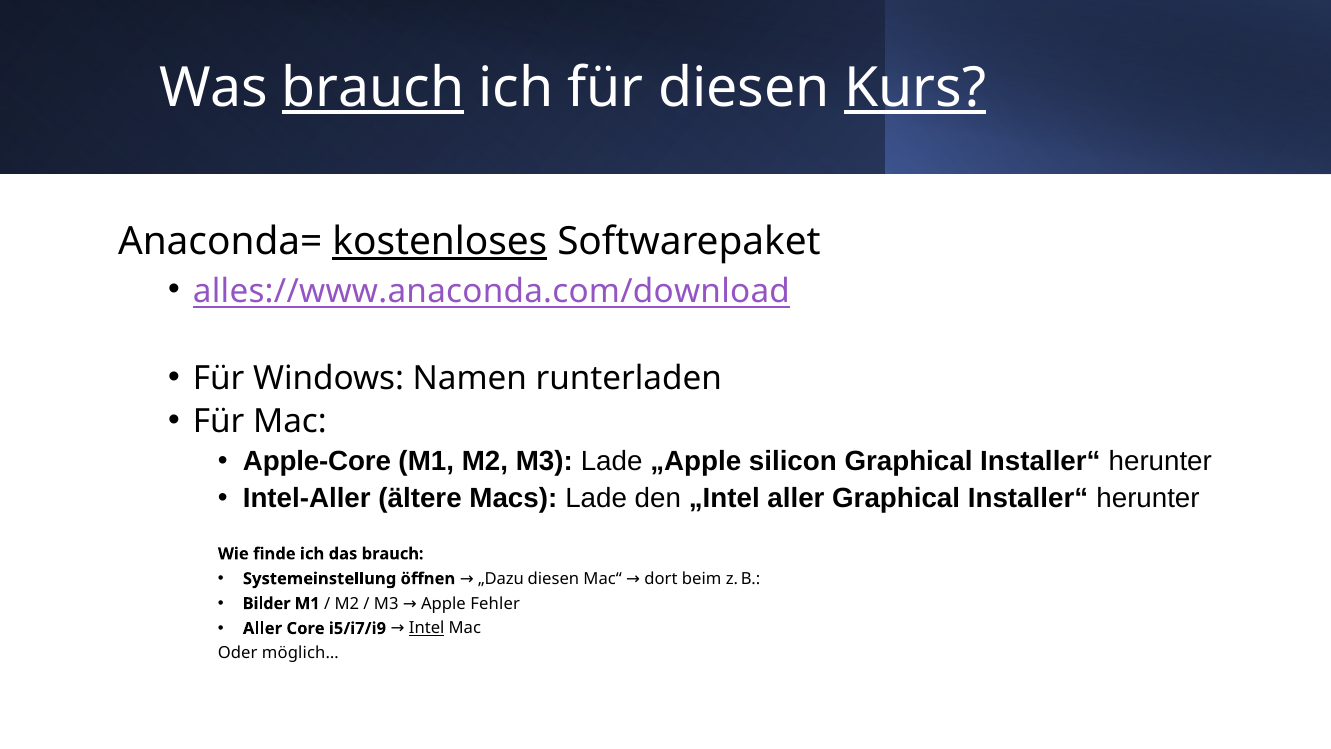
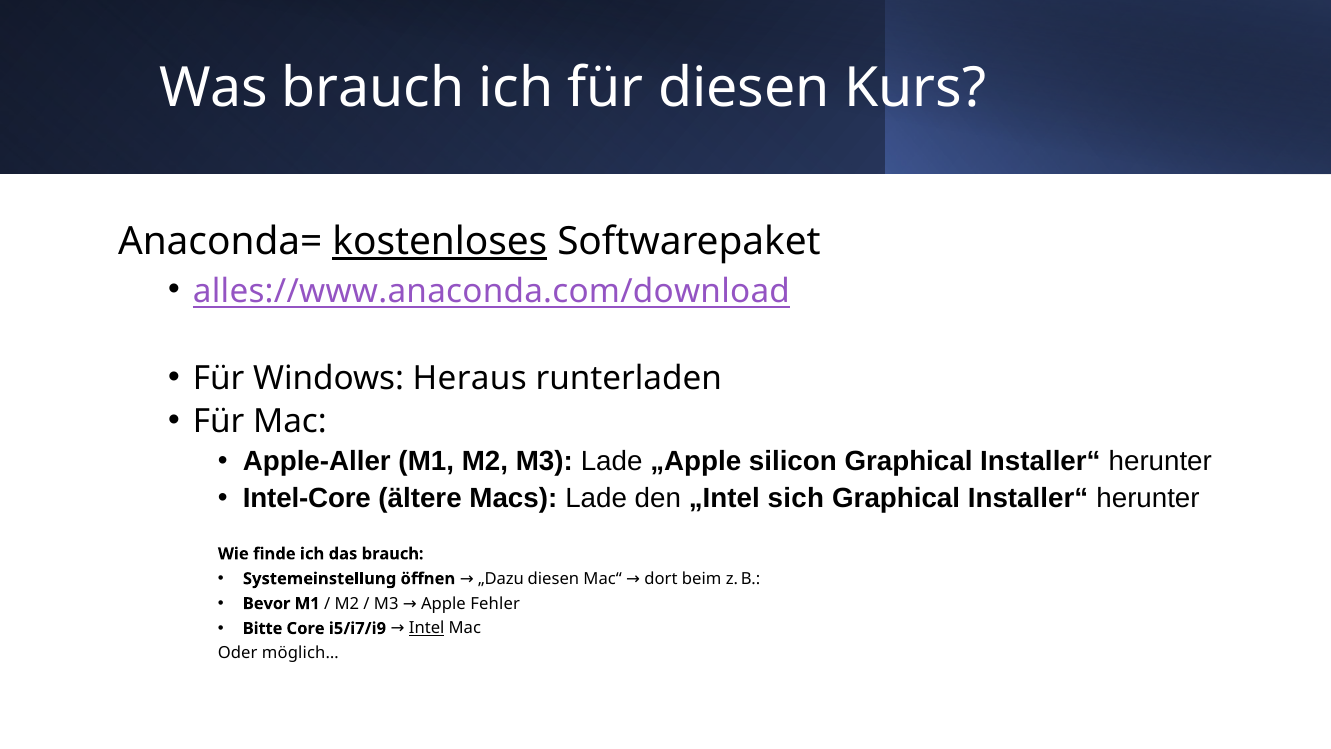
brauch underline: present -> none (373, 88)
Kurs underline: present -> none (915, 88)
Namen: Namen -> Heraus (470, 378)
Apple-Core: Apple-Core -> Apple-Aller (317, 461)
Intel-Aller: Intel-Aller -> Intel-Core (307, 498)
„Intel aller: aller -> sich (796, 498)
Bilder: Bilder -> Bevor (267, 603)
Aller: Aller -> Bitte (263, 628)
